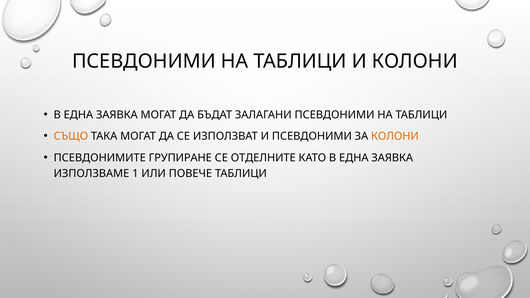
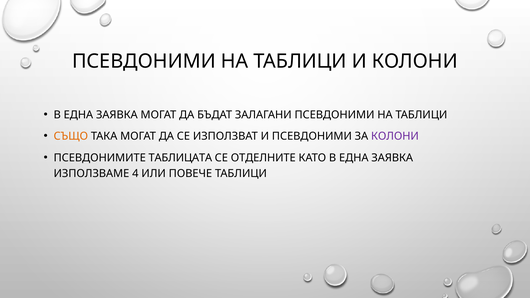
КОЛОНИ colour: orange -> purple (395, 136)
ГРУПИРАНЕ: ГРУПИРАНЕ -> ТАБЛИЦАТА (180, 158)
1: 1 -> 4 (135, 174)
